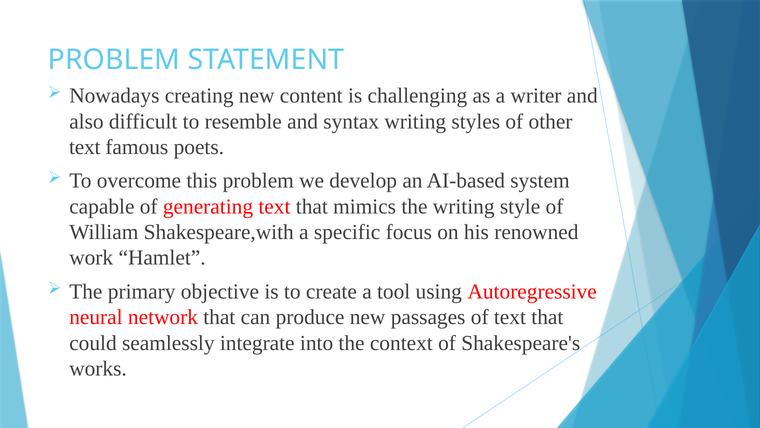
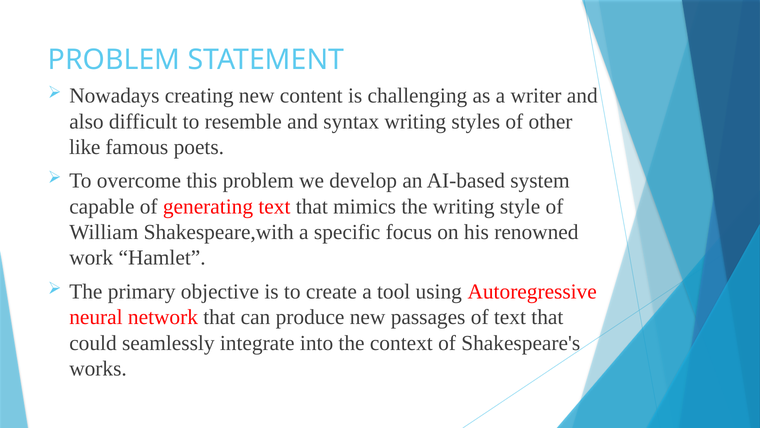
text: text -> like (85, 147)
